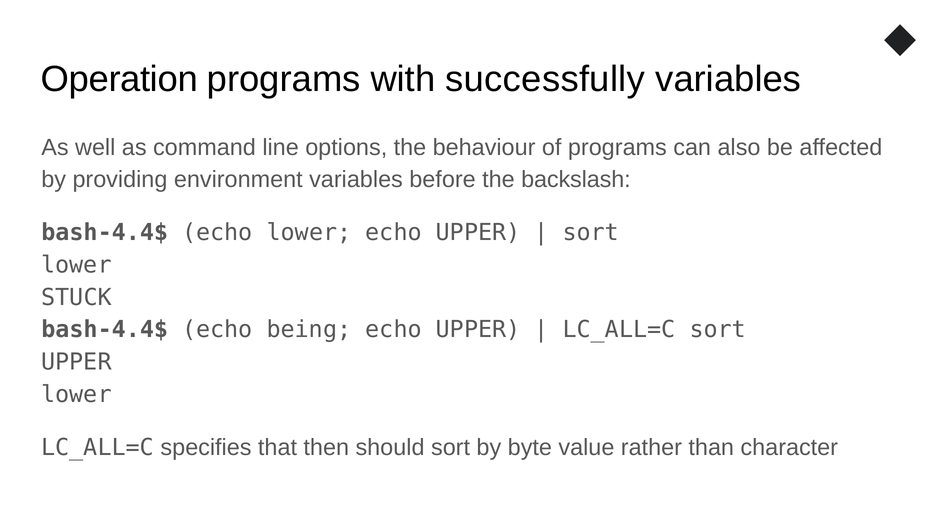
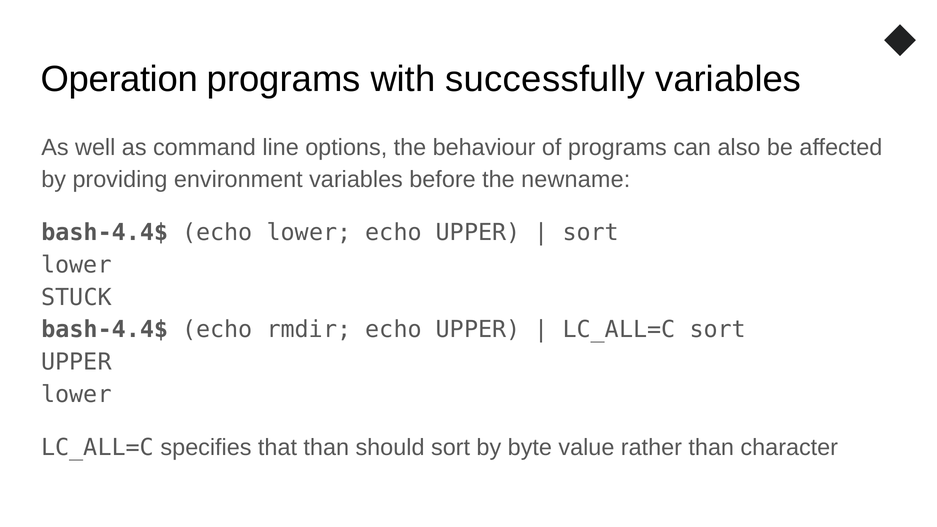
backslash: backslash -> newname (576, 180)
being: being -> rmdir (309, 330)
that then: then -> than (326, 447)
